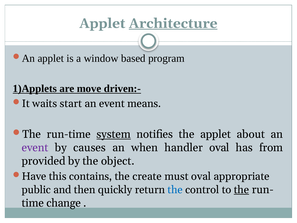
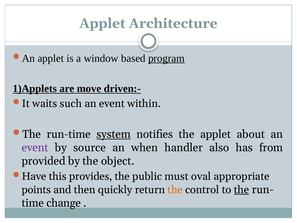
Architecture underline: present -> none (173, 23)
program underline: none -> present (166, 58)
start: start -> such (71, 104)
means: means -> within (144, 104)
causes: causes -> source (90, 147)
handler oval: oval -> also (219, 147)
contains: contains -> provides (91, 176)
create: create -> public (147, 176)
public: public -> points (36, 190)
the colour: blue -> orange (175, 190)
